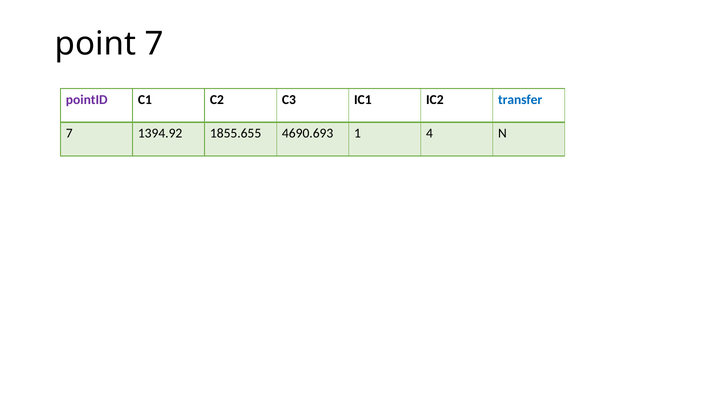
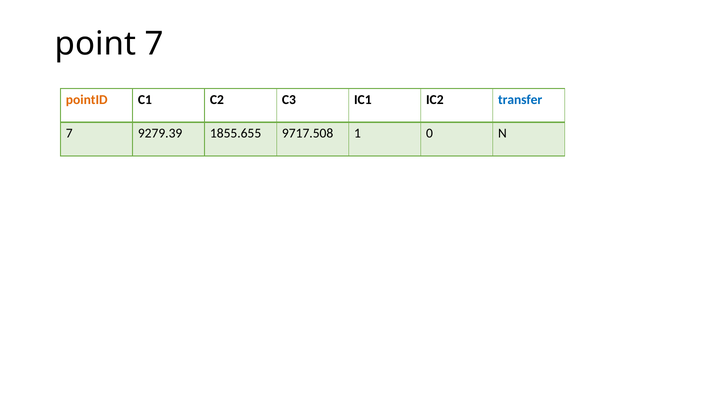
pointID colour: purple -> orange (87, 99)
1394.92: 1394.92 -> 9279.39 (160, 133)
4690.693: 4690.693 -> 9717.508 (308, 133)
4: 4 -> 0 (430, 133)
